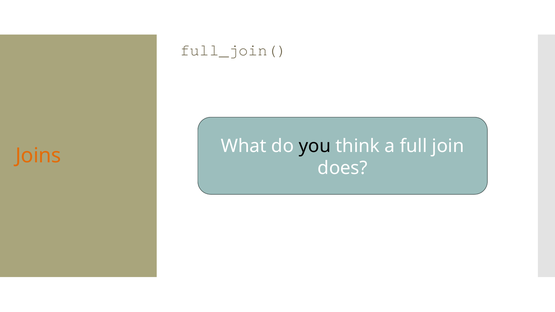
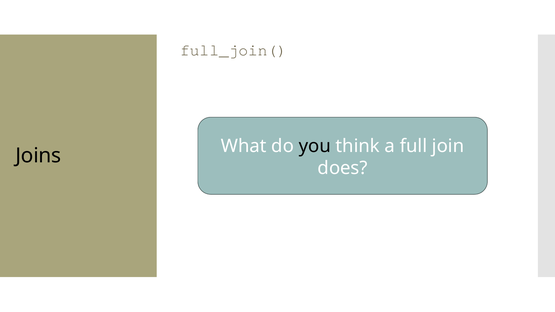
Joins colour: orange -> black (38, 156)
